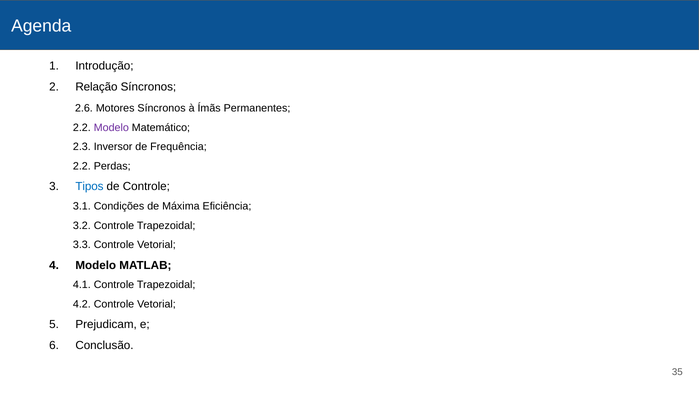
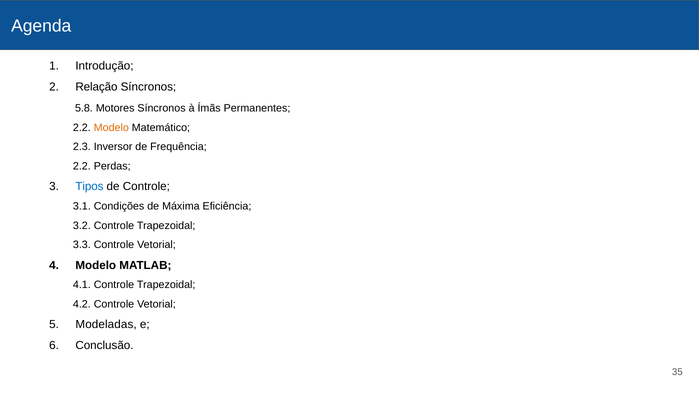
2.6: 2.6 -> 5.8 (84, 108)
Modelo colour: purple -> orange (111, 128)
Prejudicam: Prejudicam -> Modeladas (106, 325)
